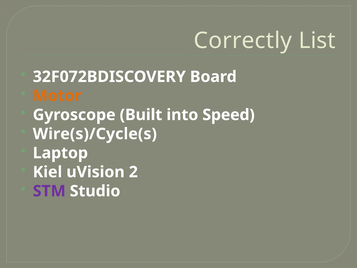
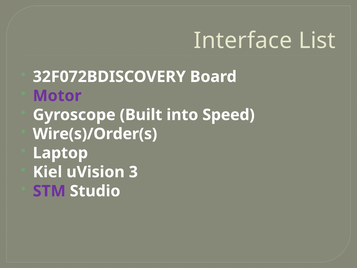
Correctly: Correctly -> Interface (243, 41)
Motor colour: orange -> purple (57, 96)
Wire(s)/Cycle(s: Wire(s)/Cycle(s -> Wire(s)/Order(s (95, 134)
2: 2 -> 3 (133, 172)
